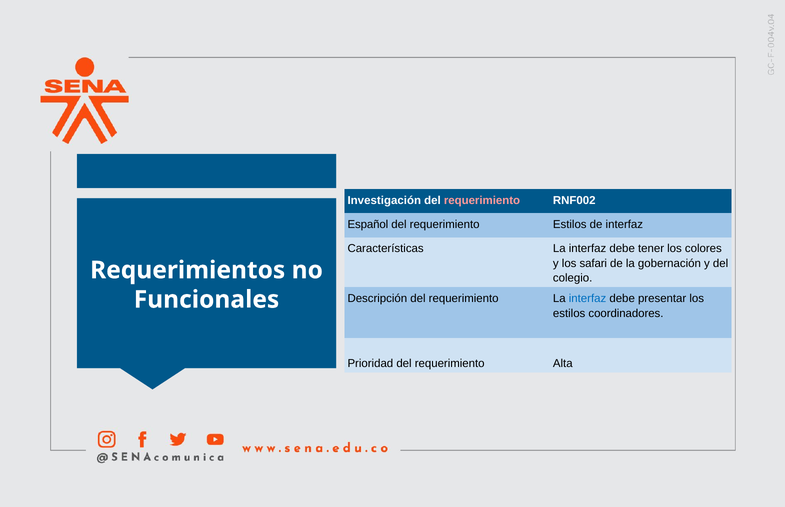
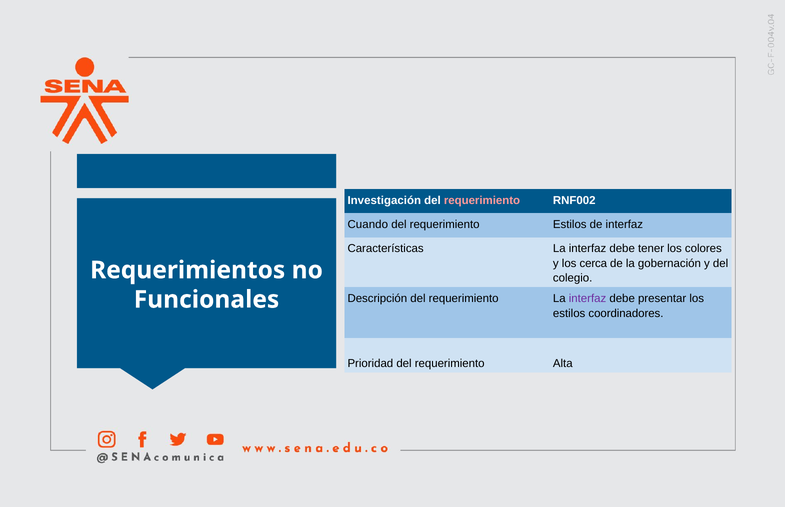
Español: Español -> Cuando (368, 225)
safari: safari -> cerca (593, 263)
interfaz colour: blue -> purple (588, 299)
